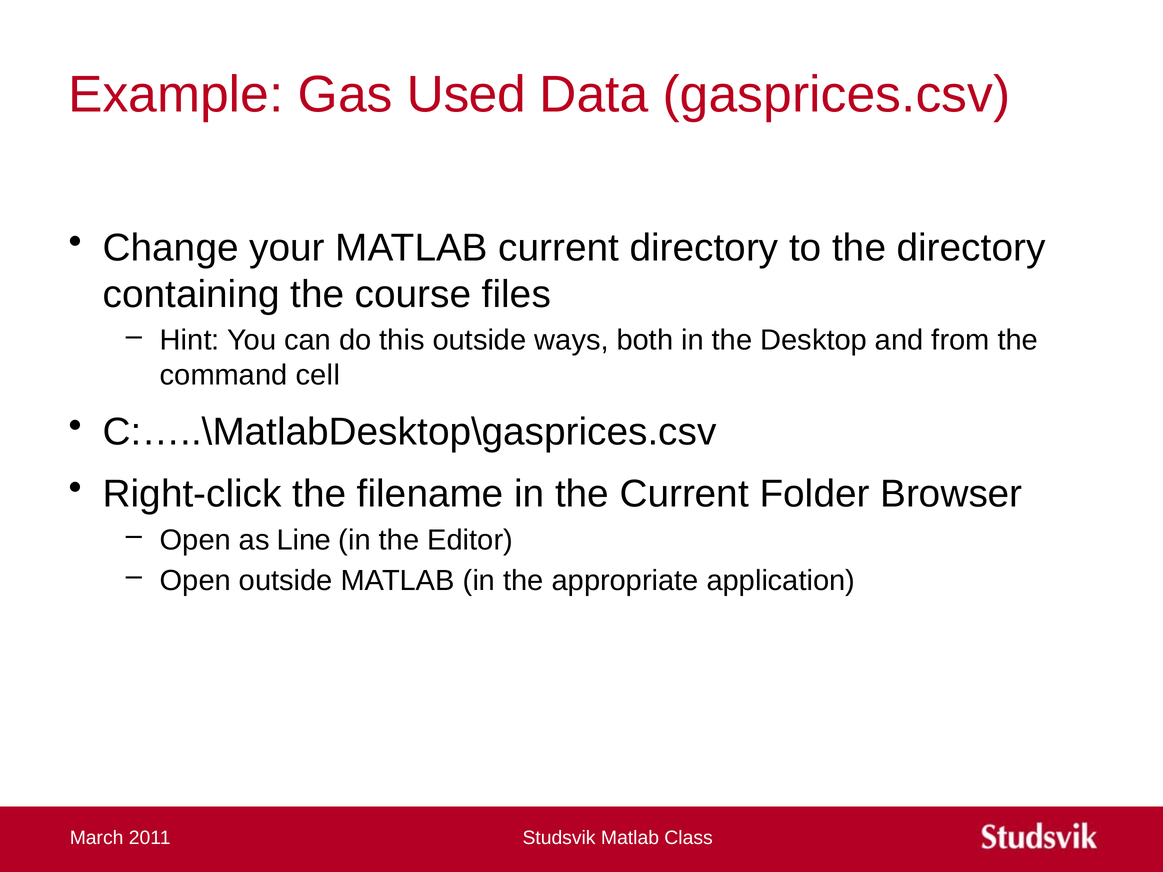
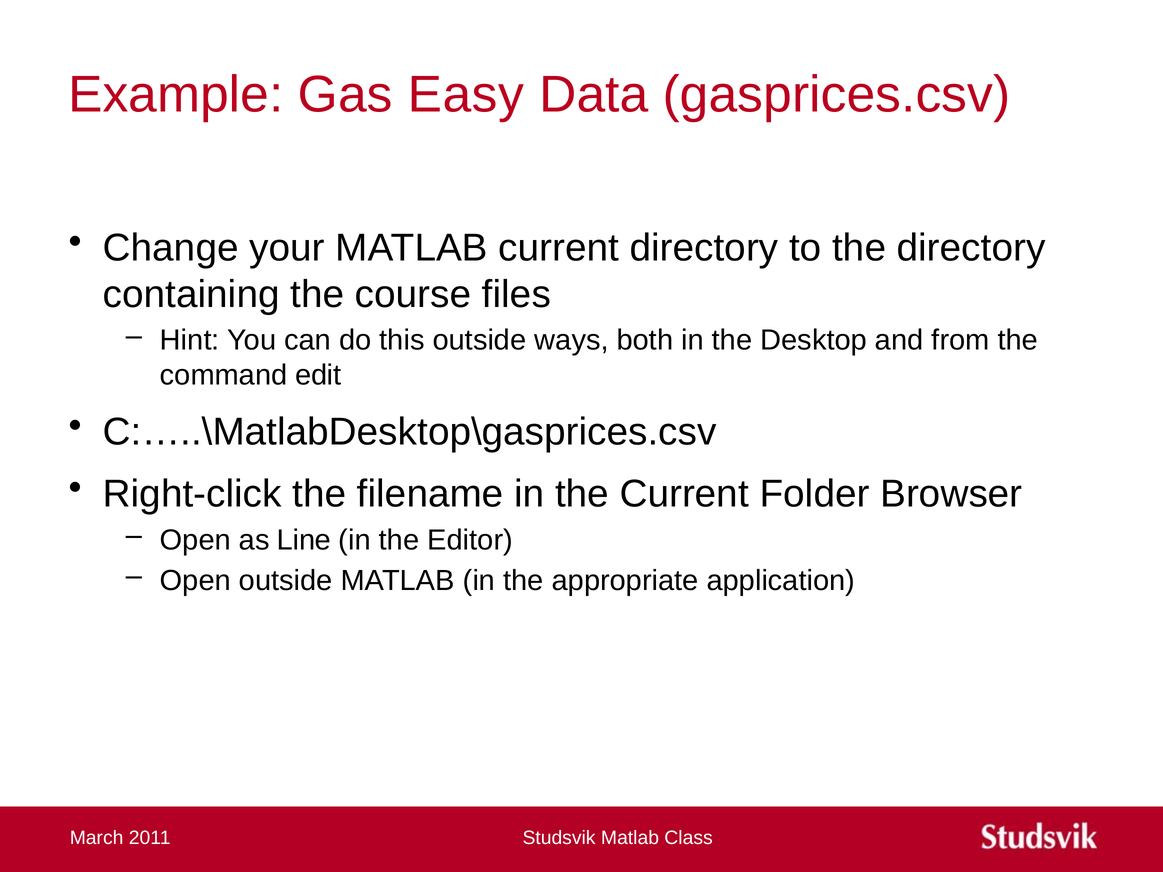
Used: Used -> Easy (466, 95)
cell: cell -> edit (318, 375)
